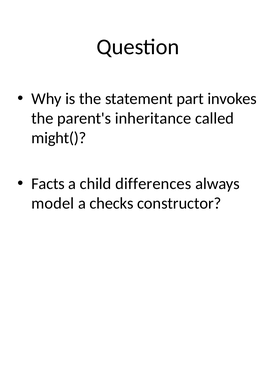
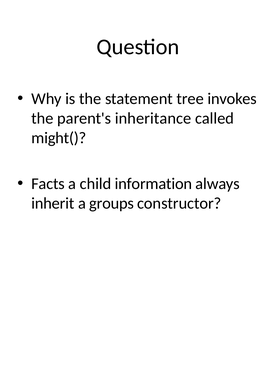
part: part -> tree (190, 99)
differences: differences -> information (153, 184)
model: model -> inherit (53, 203)
checks: checks -> groups (112, 203)
